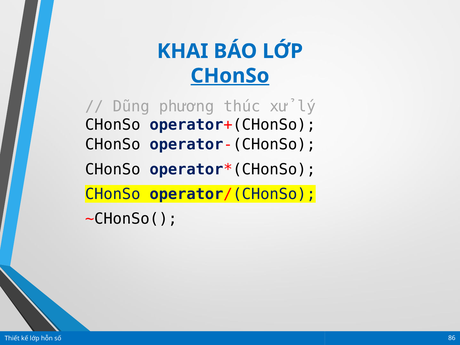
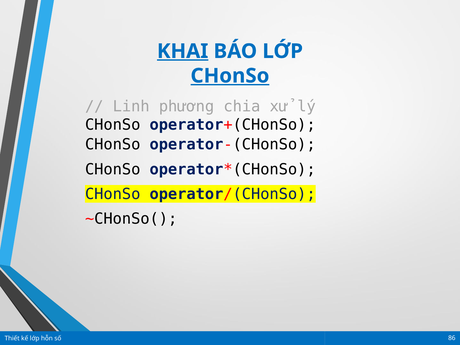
KHAI underline: none -> present (183, 51)
Dũng: Dũng -> Linh (131, 106)
thúc: thúc -> chia (242, 106)
